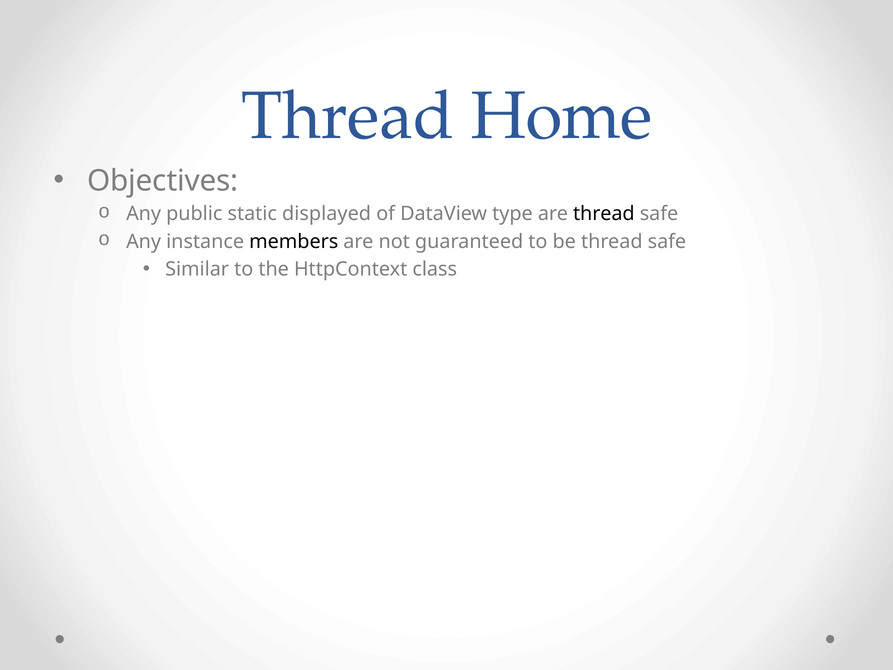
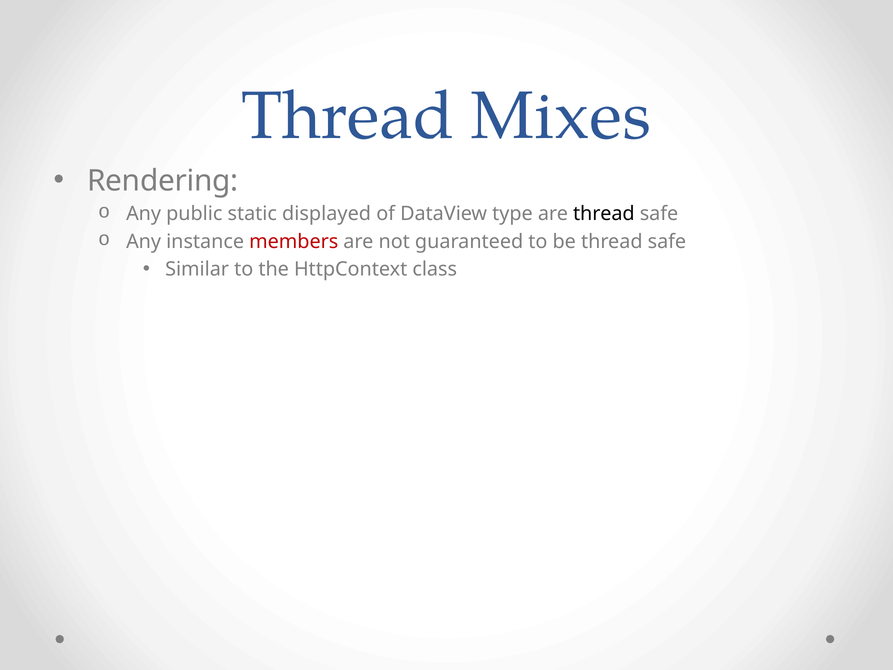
Home: Home -> Mixes (561, 116)
Objectives: Objectives -> Rendering (163, 181)
members colour: black -> red (294, 241)
